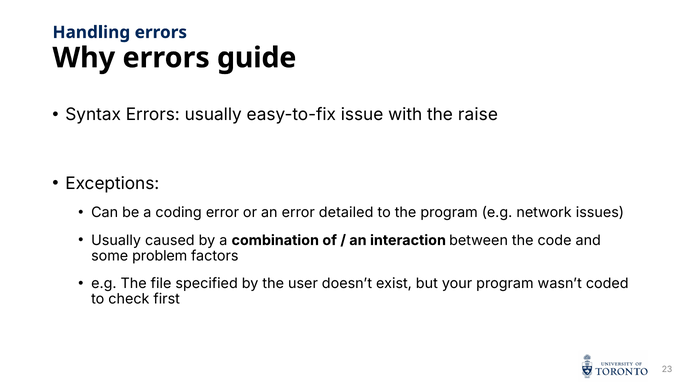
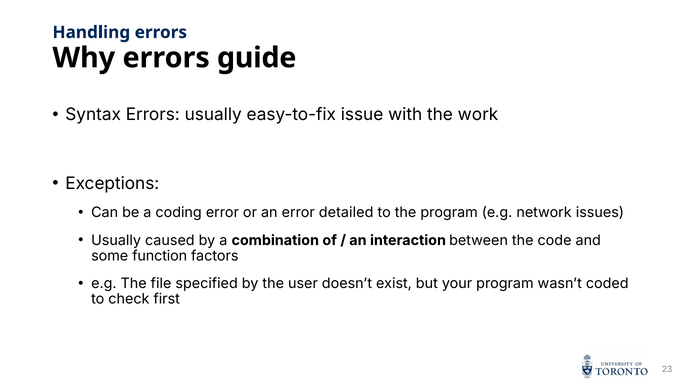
raise: raise -> work (478, 115)
problem: problem -> function (160, 256)
